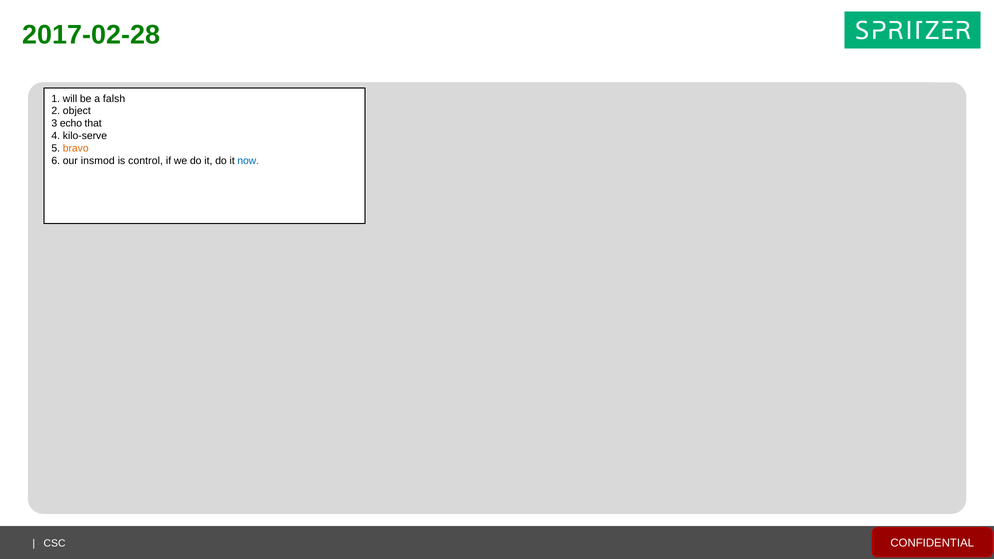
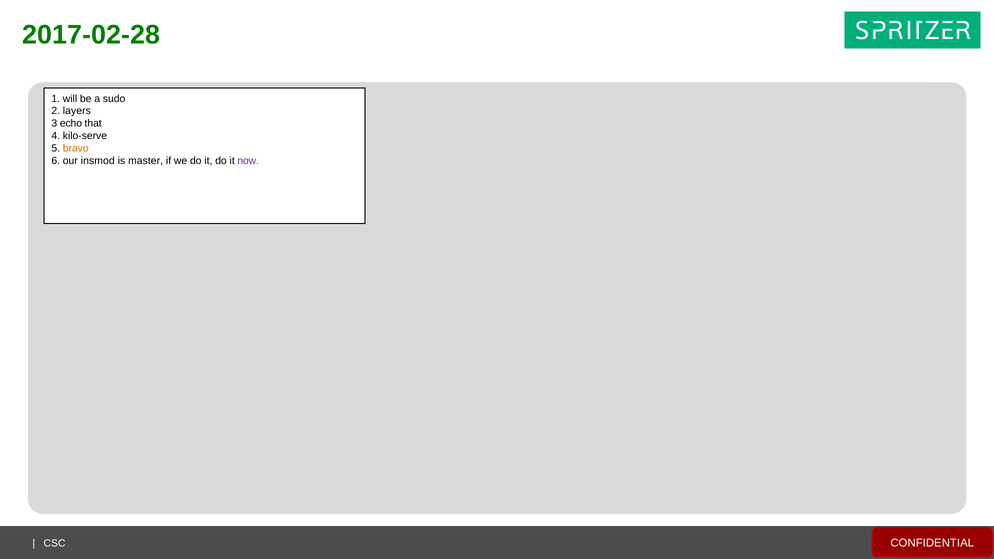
falsh: falsh -> sudo (114, 99)
object: object -> layers (77, 111)
control: control -> master (146, 161)
now colour: blue -> purple (248, 161)
